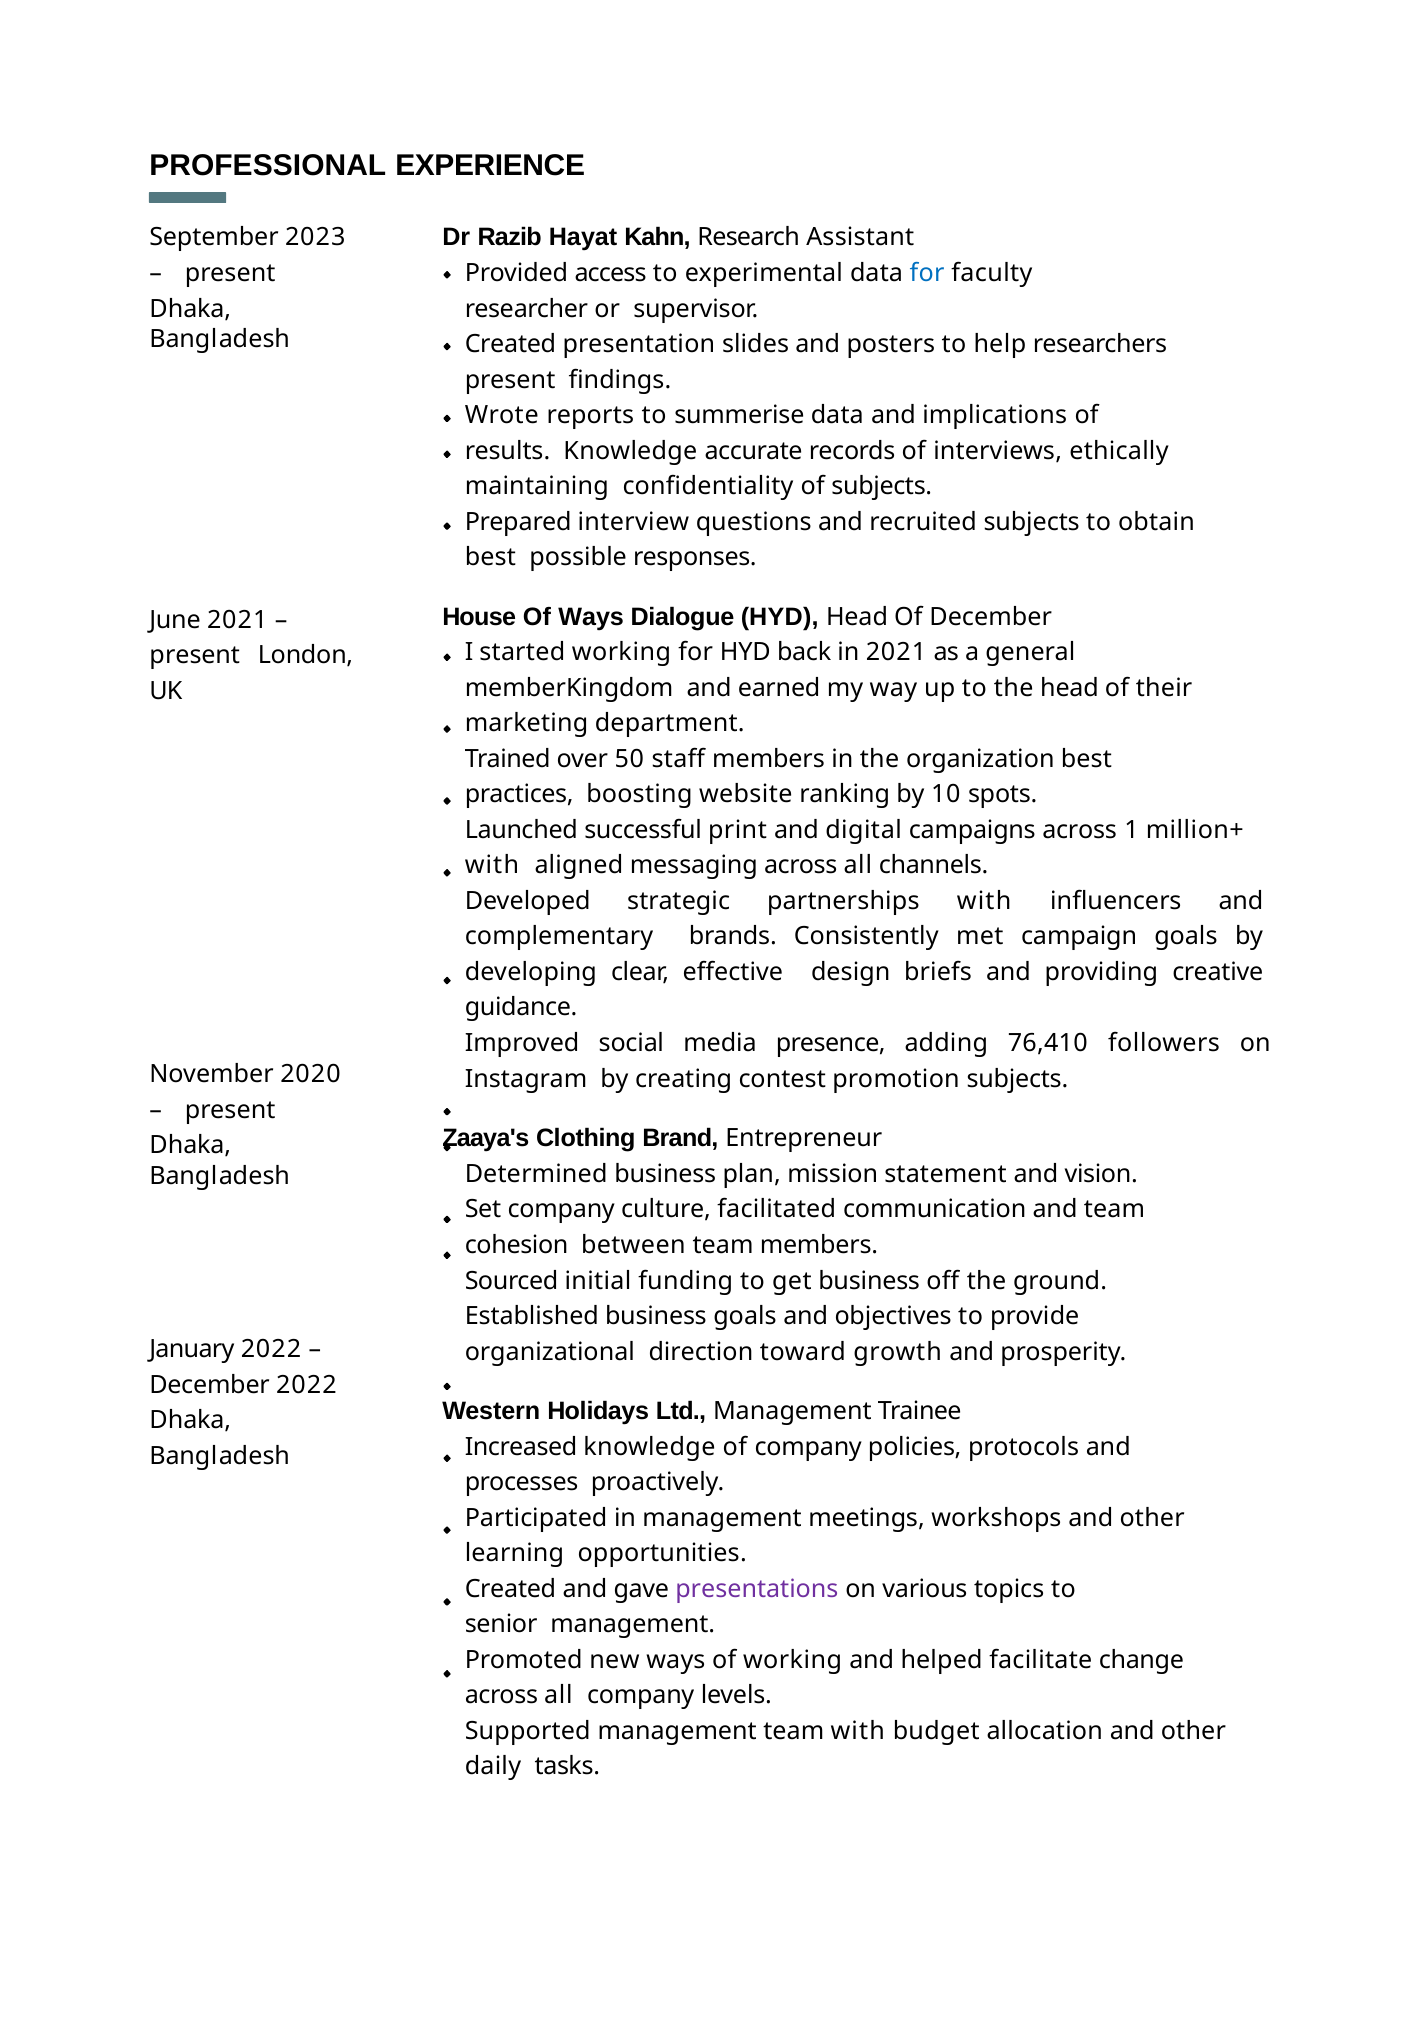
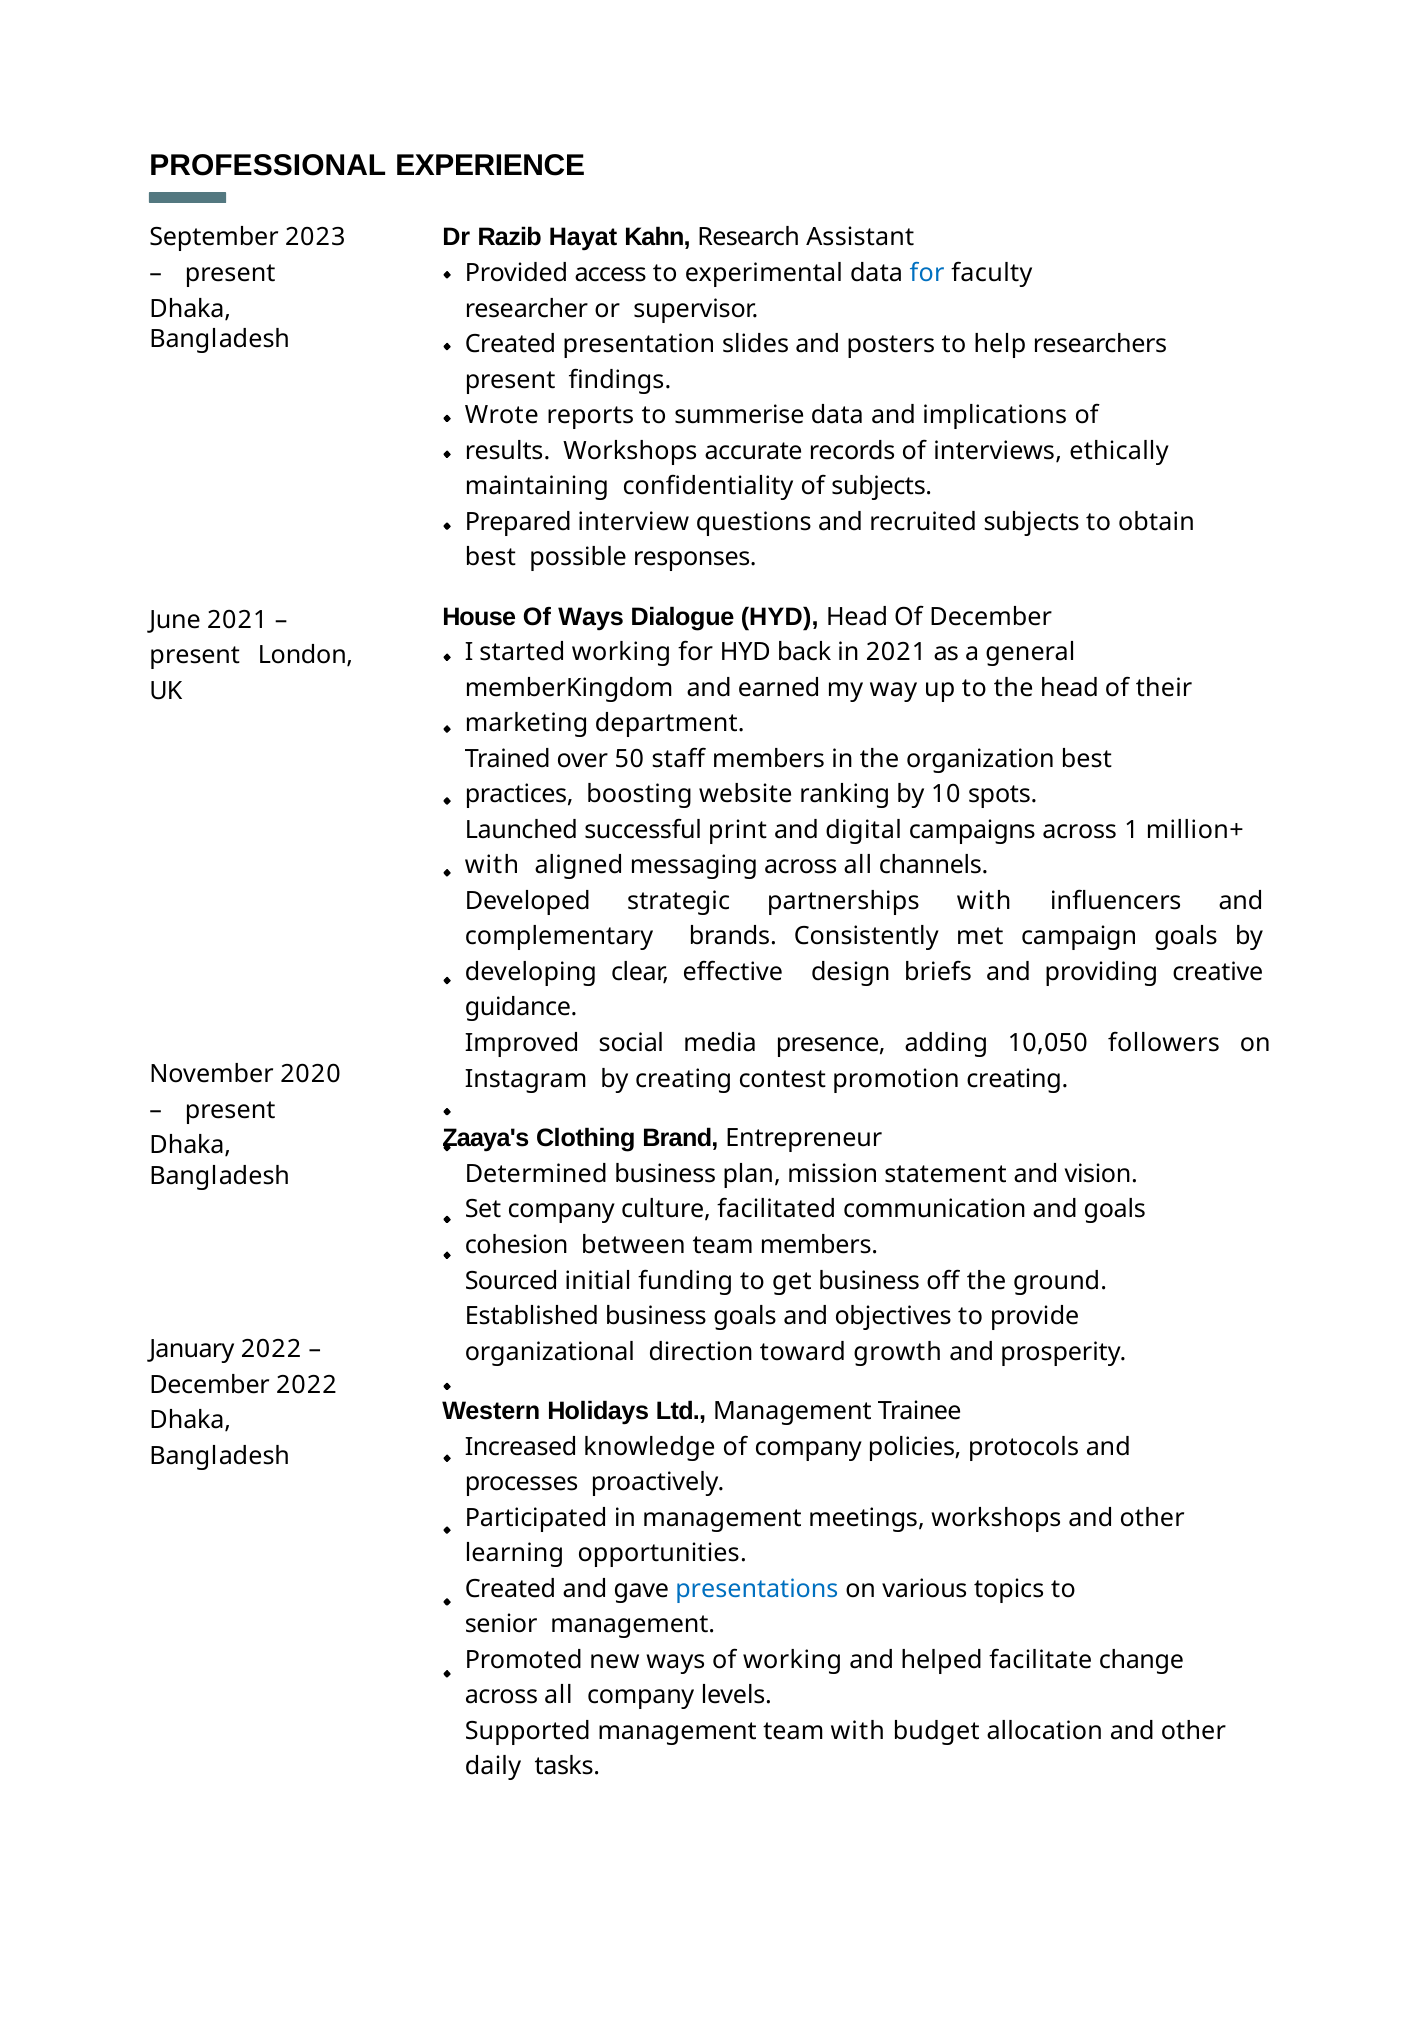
results Knowledge: Knowledge -> Workshops (630, 451)
76,410: 76,410 -> 10,050 (1048, 1043)
promotion subjects: subjects -> creating (1017, 1079)
and team: team -> goals (1115, 1210)
presentations colour: purple -> blue (757, 1589)
